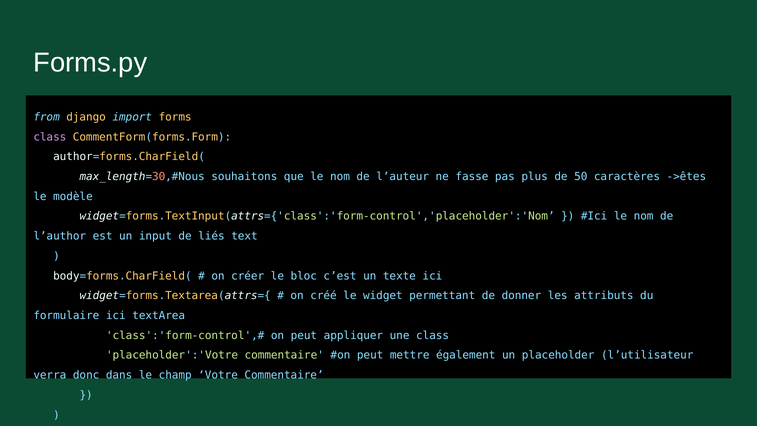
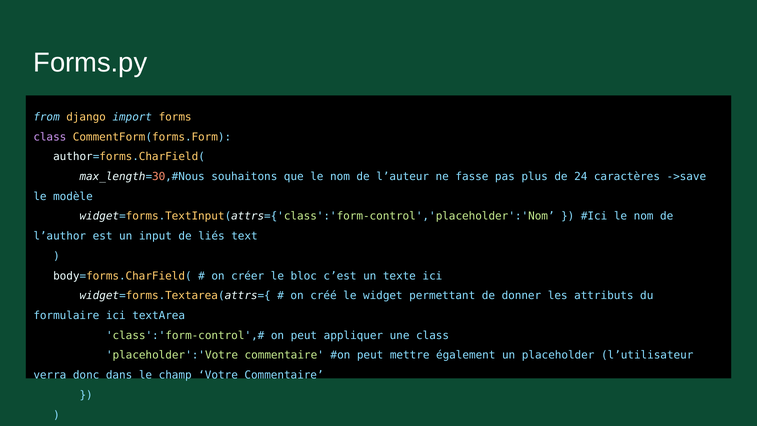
50: 50 -> 24 (581, 177)
->êtes: ->êtes -> ->save (686, 177)
